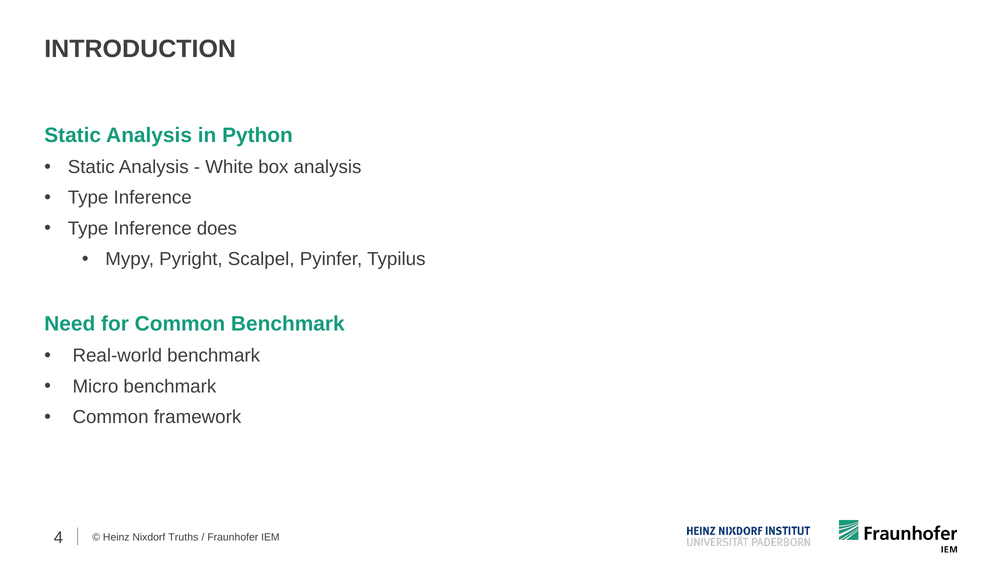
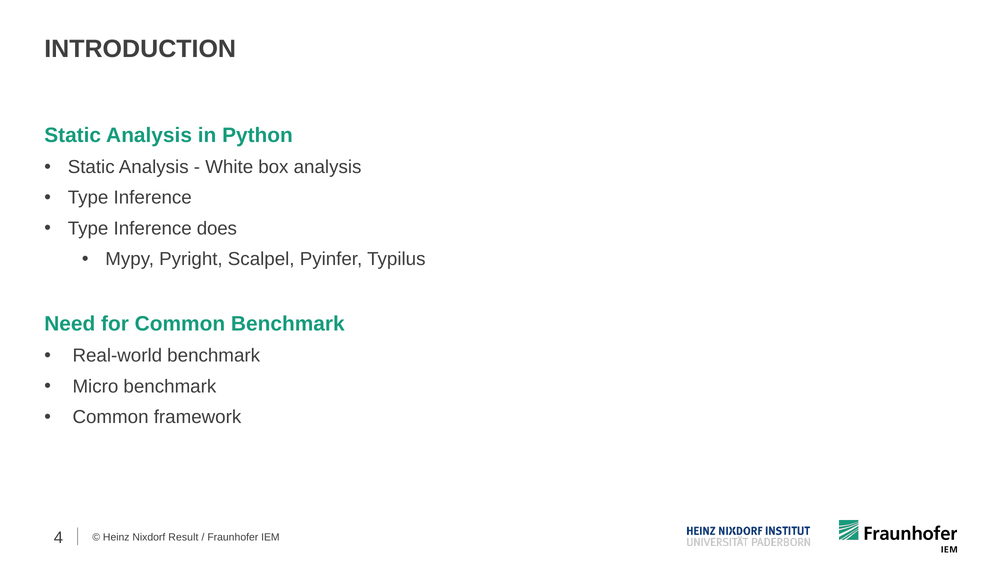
Truths: Truths -> Result (183, 537)
